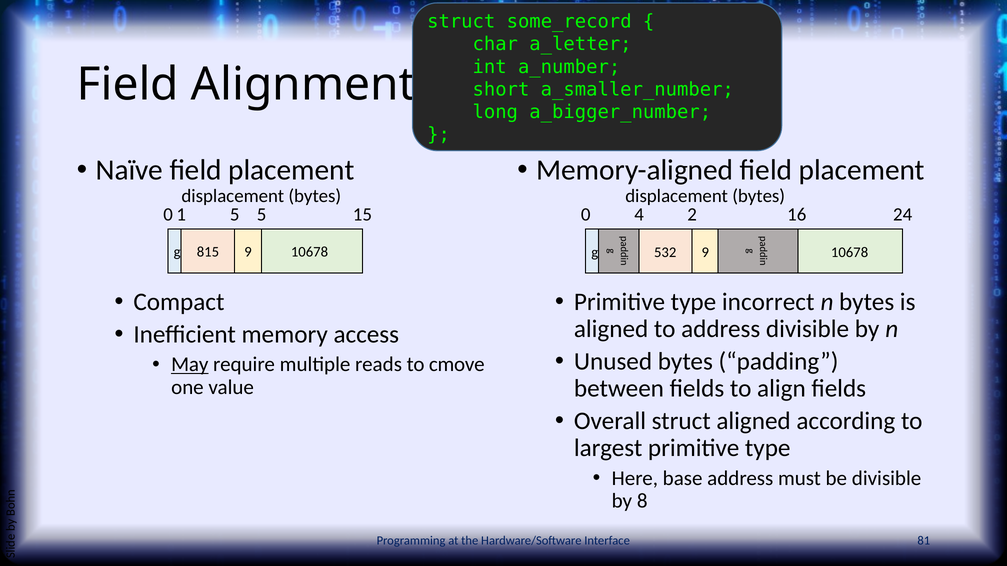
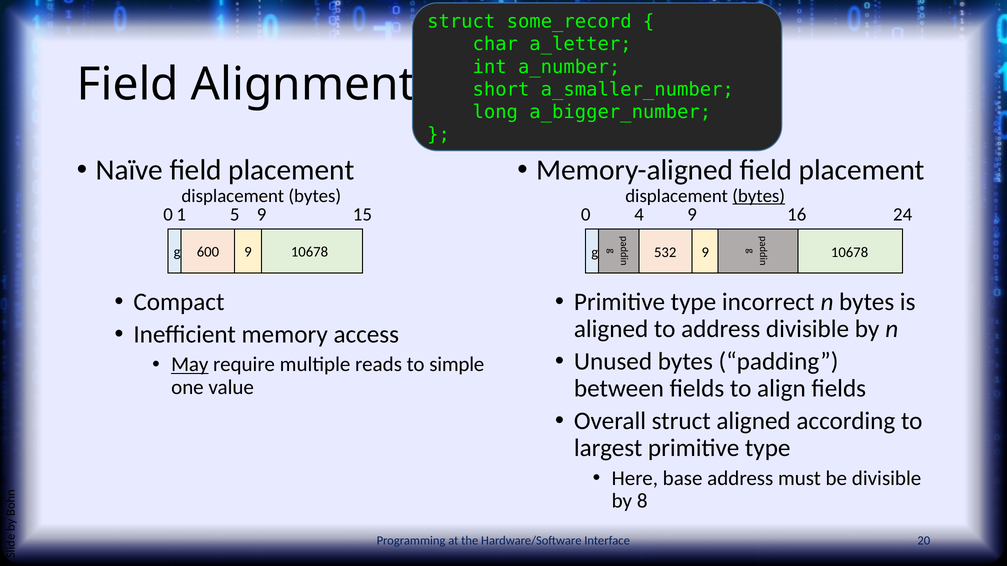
bytes underline: none -> present (759, 196)
5 5: 5 -> 9 (262, 215)
4 2: 2 -> 9 (692, 215)
815: 815 -> 600 (208, 252)
cmove: cmove -> simple (457, 365)
81: 81 -> 20 (924, 541)
